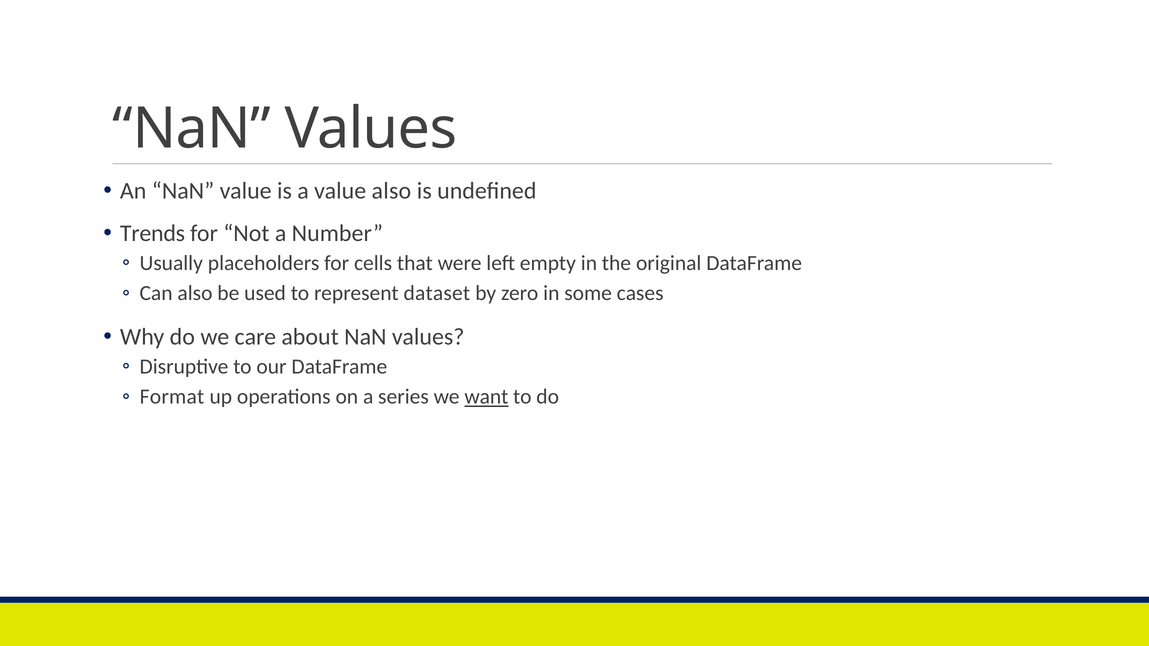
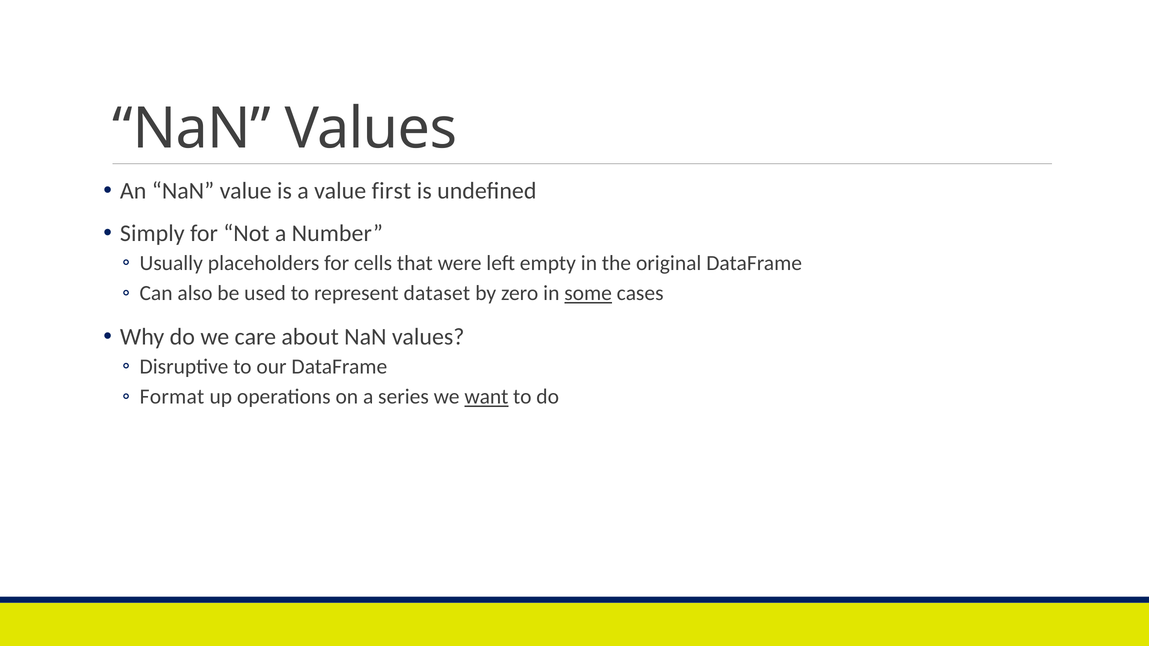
value also: also -> first (391, 191)
Trends: Trends -> Simply (152, 234)
some underline: none -> present (588, 294)
